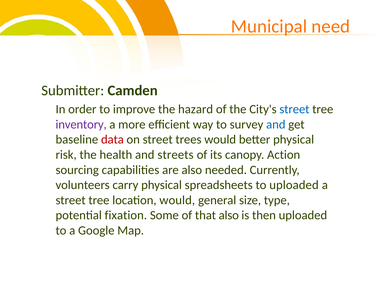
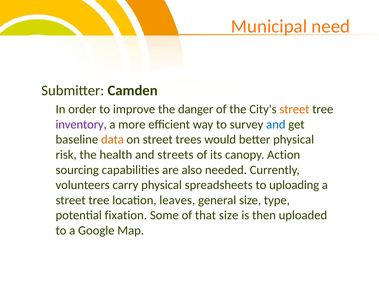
hazard: hazard -> danger (196, 109)
street colour: blue -> orange (294, 109)
data colour: red -> orange (112, 140)
to uploaded: uploaded -> uploading (294, 185)
location would: would -> leaves (177, 200)
that also: also -> size (229, 215)
